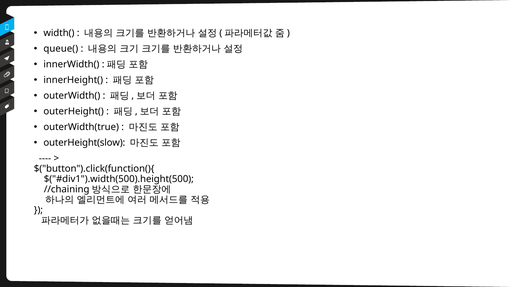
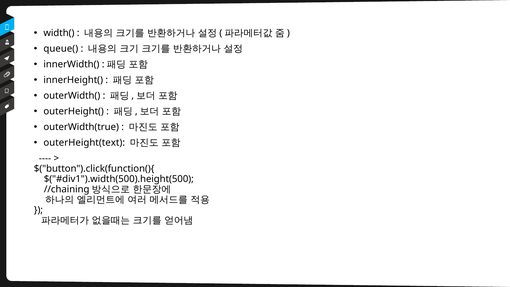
outerHeight(slow: outerHeight(slow -> outerHeight(text (84, 143)
